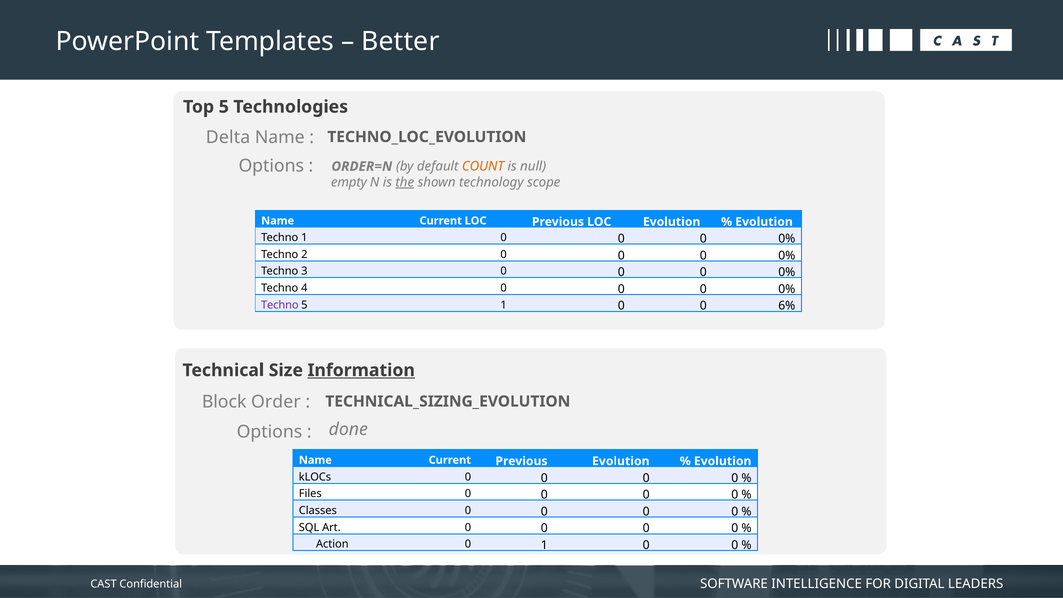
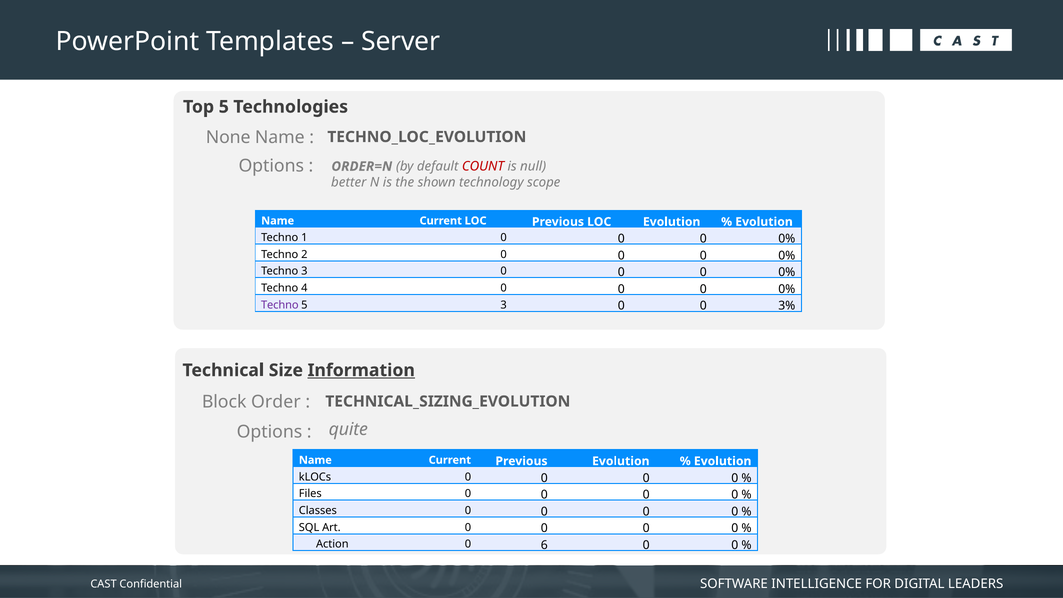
Better: Better -> Server (401, 41)
Delta: Delta -> None (228, 137)
COUNT colour: orange -> red (483, 166)
empty: empty -> better (349, 182)
the underline: present -> none (405, 182)
5 1: 1 -> 3 (504, 305)
6%: 6% -> 3% (787, 306)
done: done -> quite (348, 429)
0 1: 1 -> 6 (544, 545)
